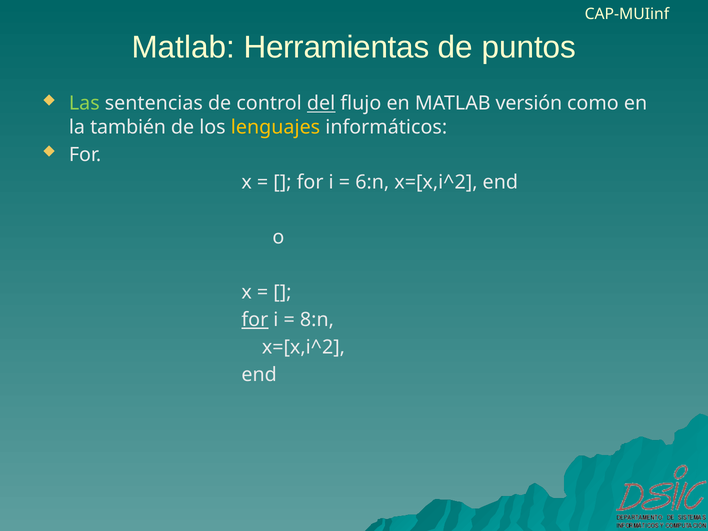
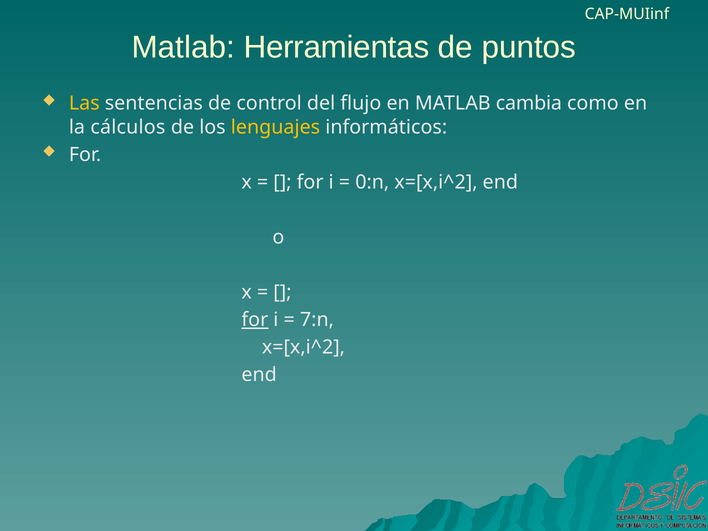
Las colour: light green -> yellow (84, 103)
del underline: present -> none (321, 103)
versión: versión -> cambia (529, 103)
también: también -> cálculos (128, 127)
6:n: 6:n -> 0:n (372, 182)
8:n: 8:n -> 7:n (317, 320)
